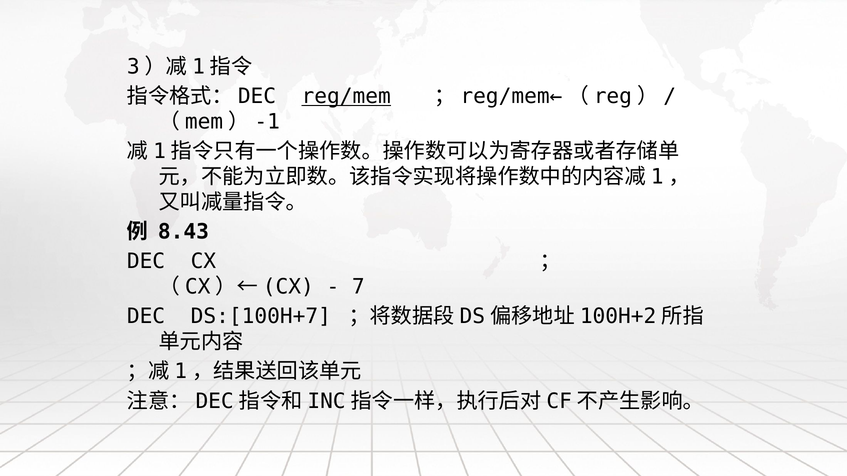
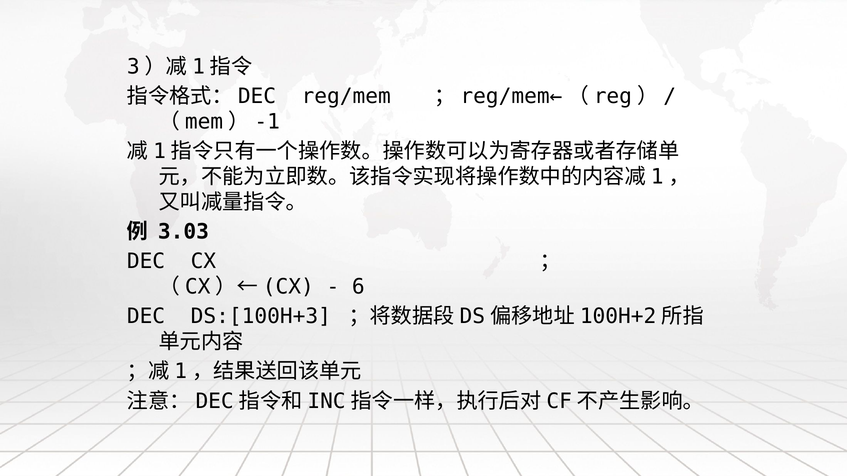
reg/mem underline: present -> none (346, 97)
8.43: 8.43 -> 3.03 (183, 232)
7: 7 -> 6 (358, 287)
DS:[100H+7: DS:[100H+7 -> DS:[100H+3 (261, 317)
